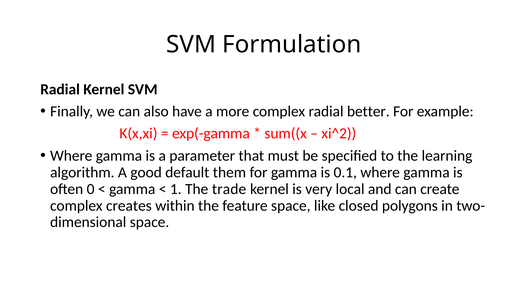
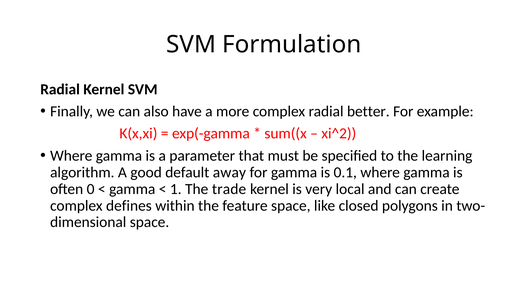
them: them -> away (229, 172)
creates: creates -> defines (129, 206)
